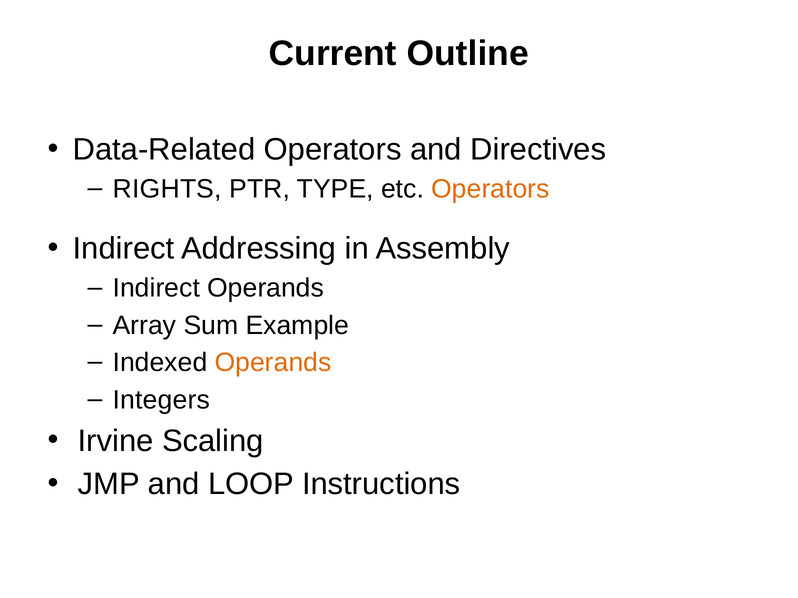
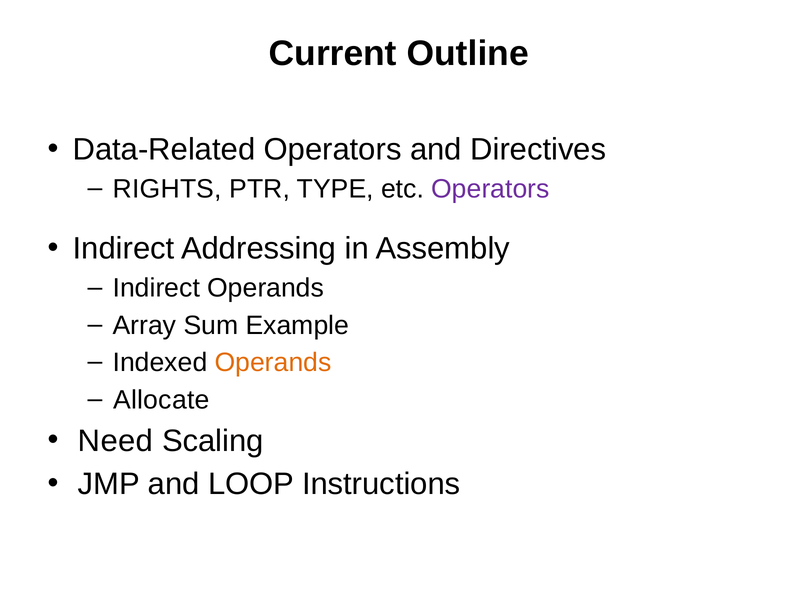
Operators colour: orange -> purple (490, 189)
Integers: Integers -> Allocate (161, 400)
Irvine: Irvine -> Need (116, 441)
